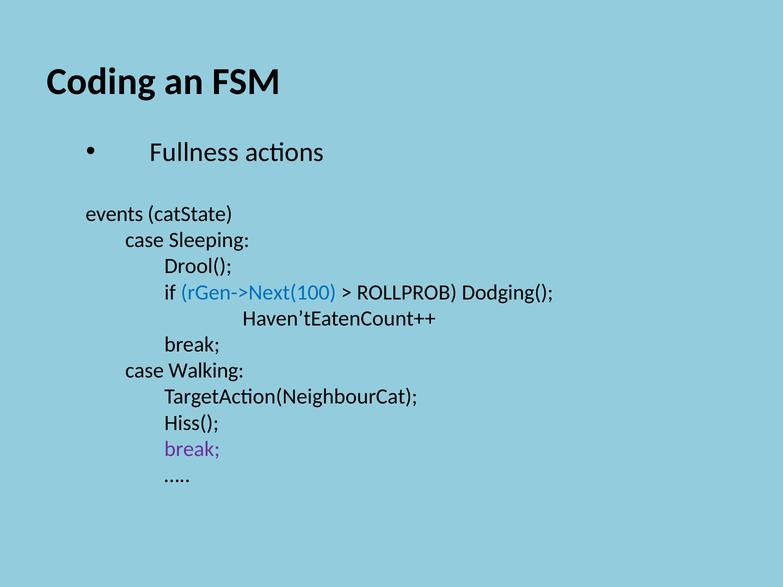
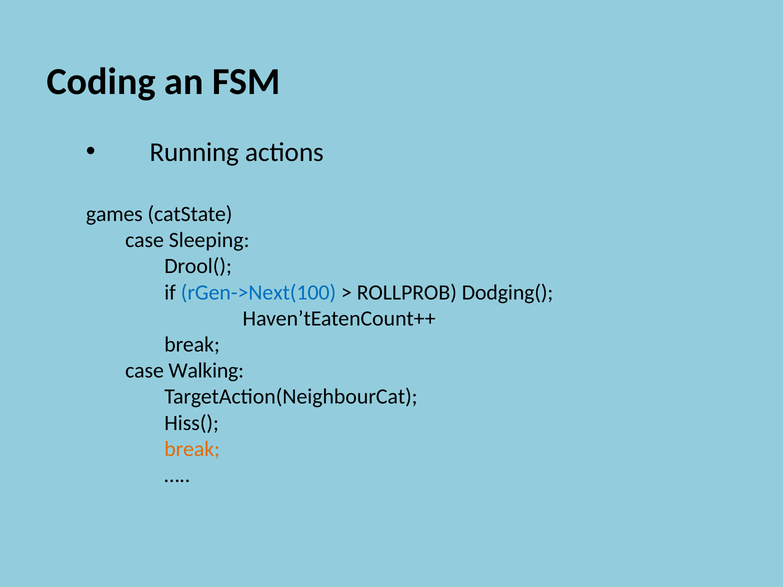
Fullness: Fullness -> Running (194, 153)
events: events -> games (114, 214)
break colour: purple -> orange (192, 449)
